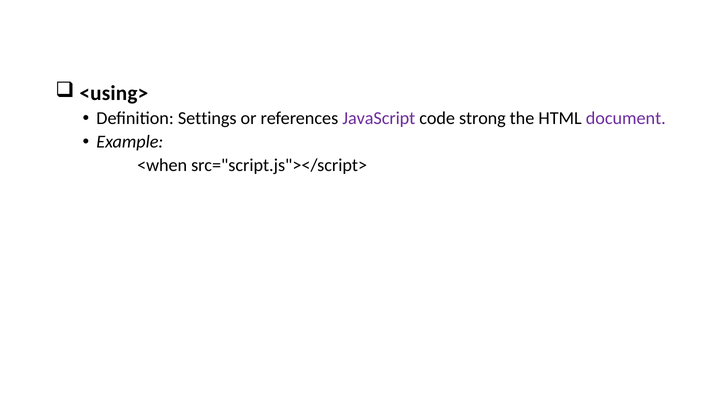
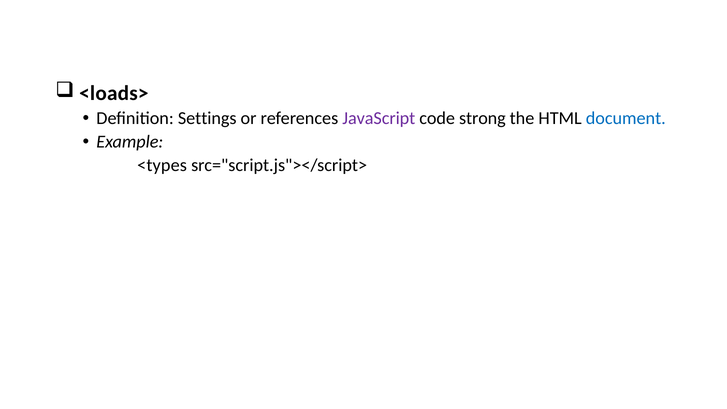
<using>: <using> -> <loads> (114, 93)
document colour: purple -> blue (626, 118)
<when: <when -> <types (162, 165)
